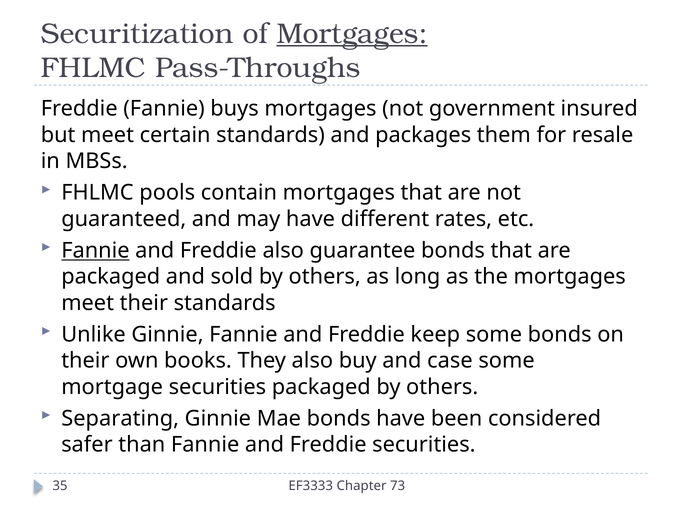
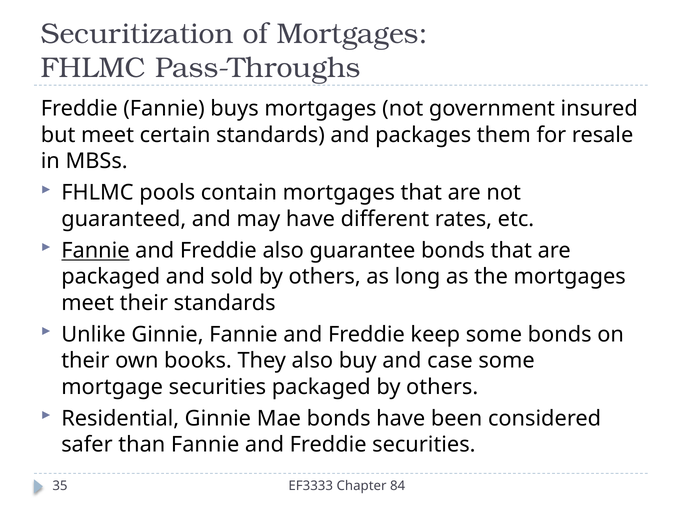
Mortgages underline: present -> none (352, 34)
Separating: Separating -> Residential (120, 419)
73: 73 -> 84 (398, 486)
